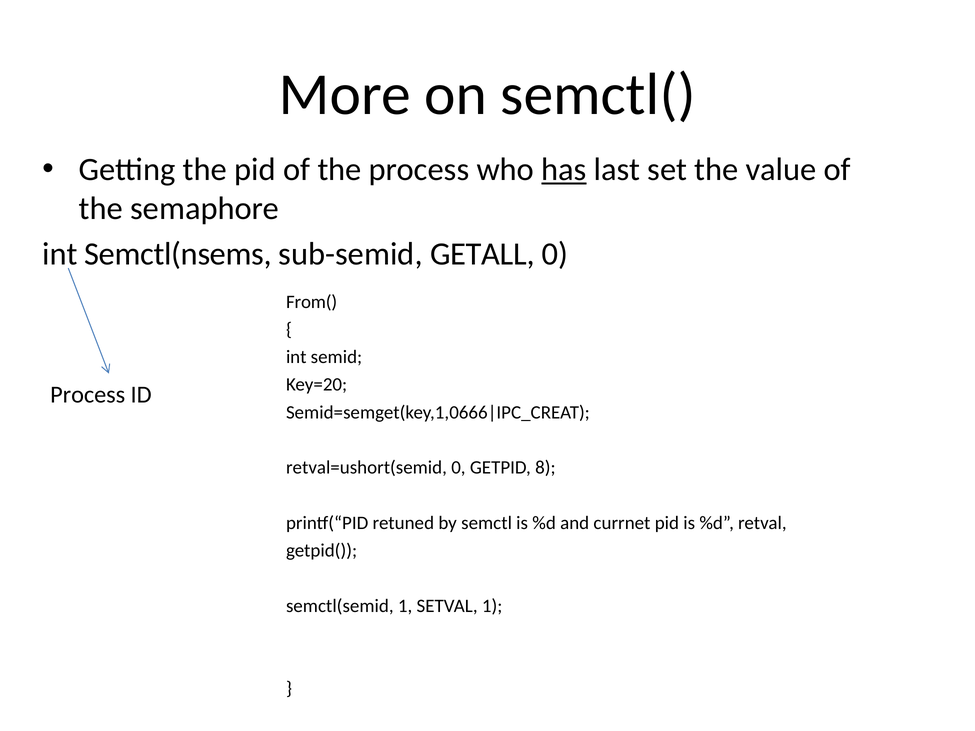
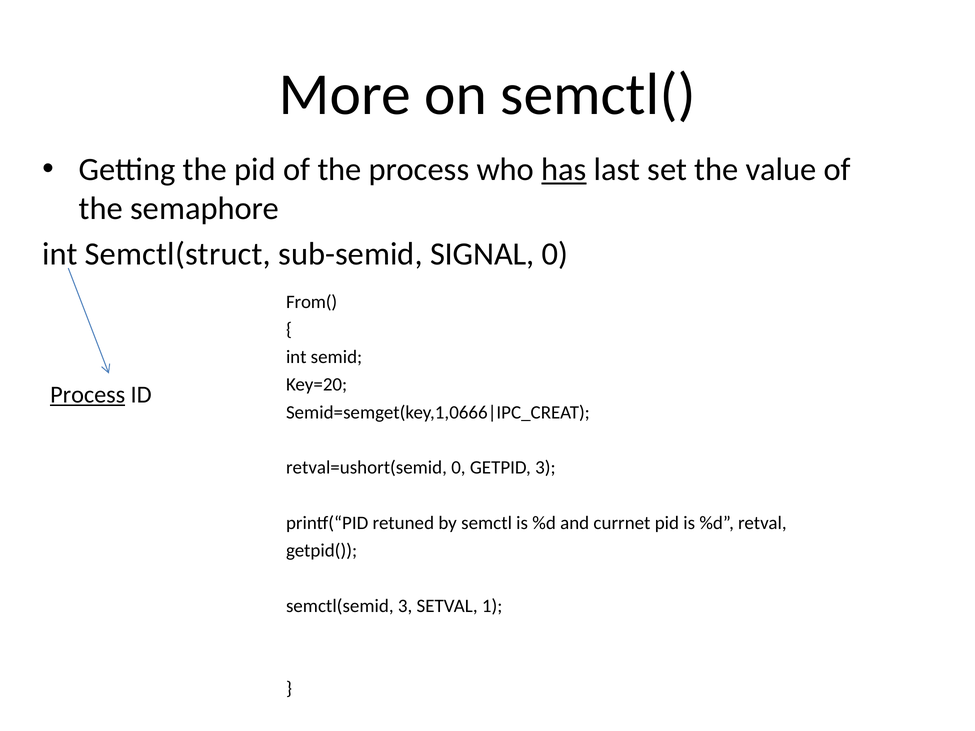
Semctl(nsems: Semctl(nsems -> Semctl(struct (178, 254)
GETALL: GETALL -> SIGNAL (482, 254)
Process underline: none -> present (88, 395)
GETPID 8: 8 -> 3 (545, 468)
semctl(semid 1: 1 -> 3 (405, 606)
